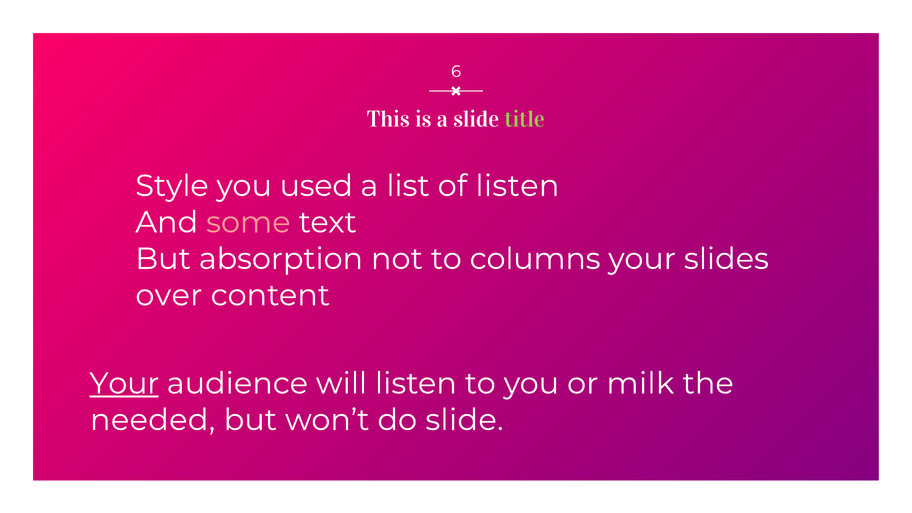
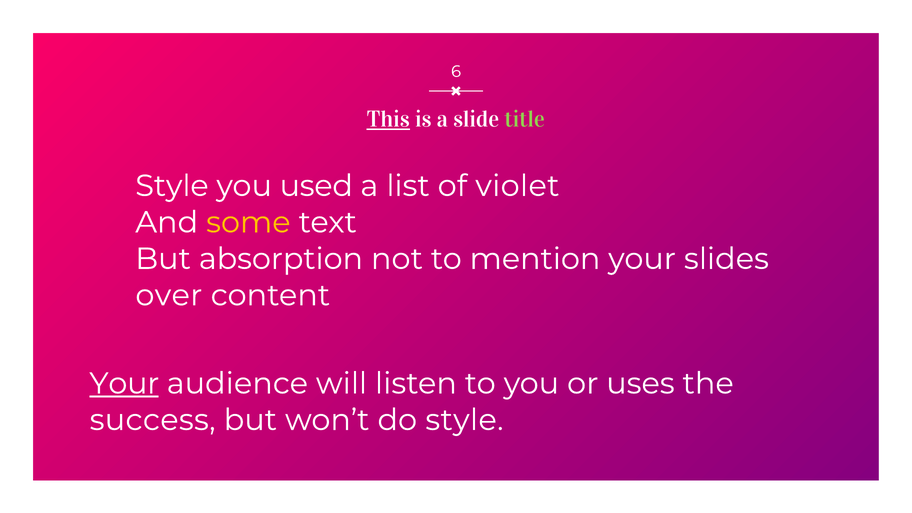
This underline: none -> present (388, 119)
of listen: listen -> violet (517, 186)
some colour: pink -> yellow (248, 222)
columns: columns -> mention (535, 259)
milk: milk -> uses (640, 384)
needed: needed -> success (153, 420)
do slide: slide -> style (464, 420)
